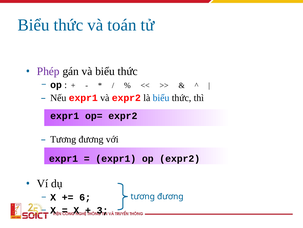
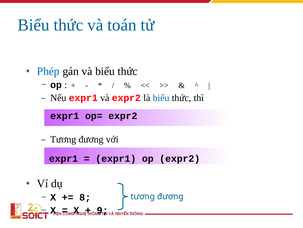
Phép colour: purple -> blue (48, 71)
6: 6 -> 8 (85, 197)
3: 3 -> 9 (102, 210)
